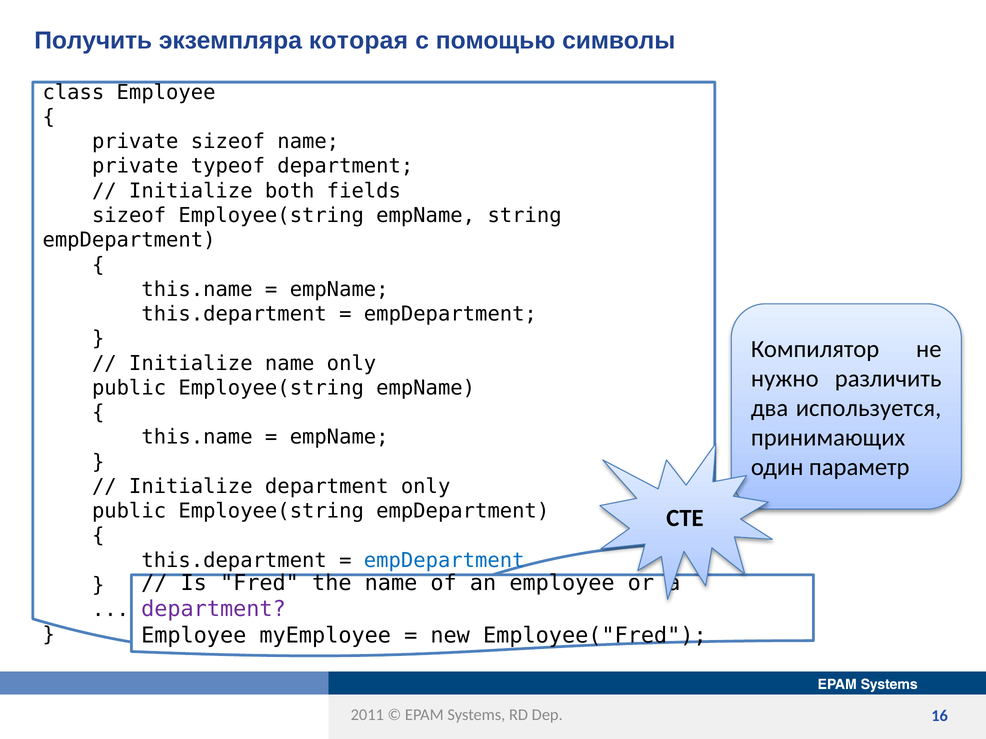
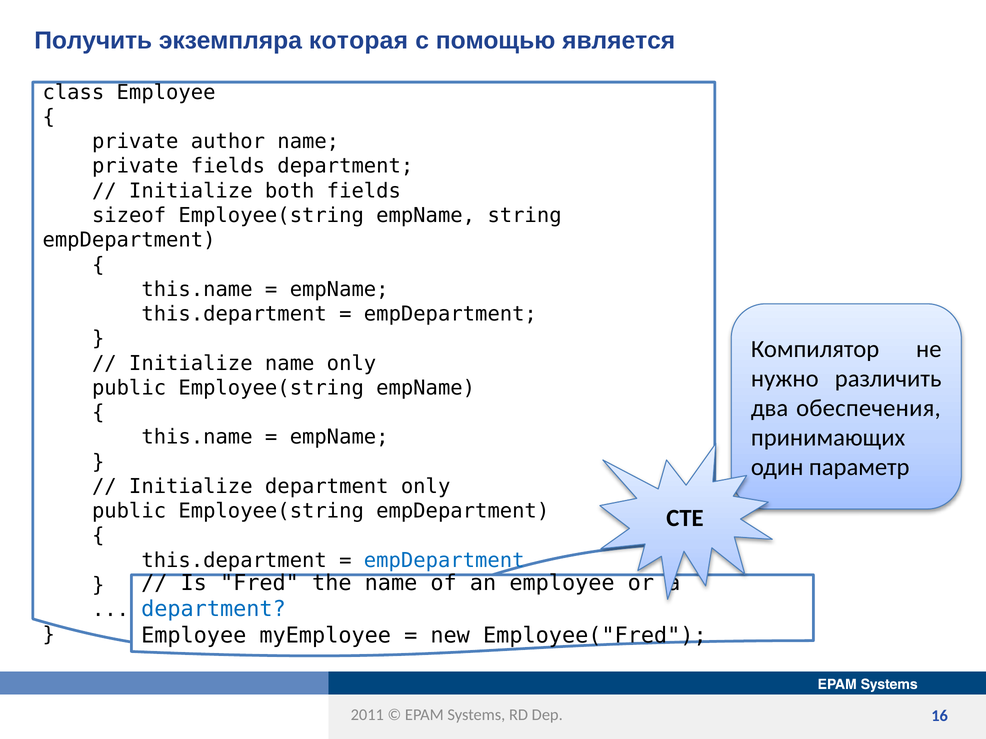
символы: символы -> является (619, 41)
private sizeof: sizeof -> author (228, 142)
private typeof: typeof -> fields (228, 166)
используется: используется -> обеспечения (868, 408)
department colour: purple -> blue (213, 610)
